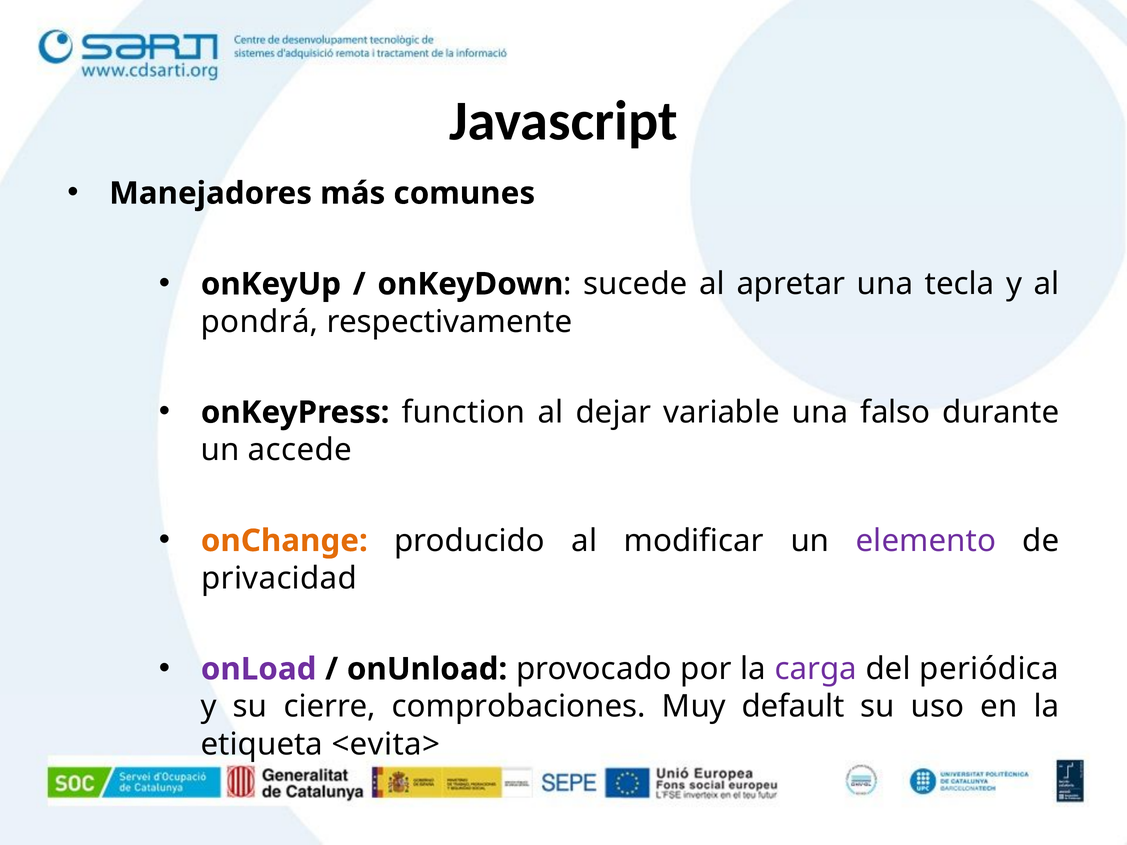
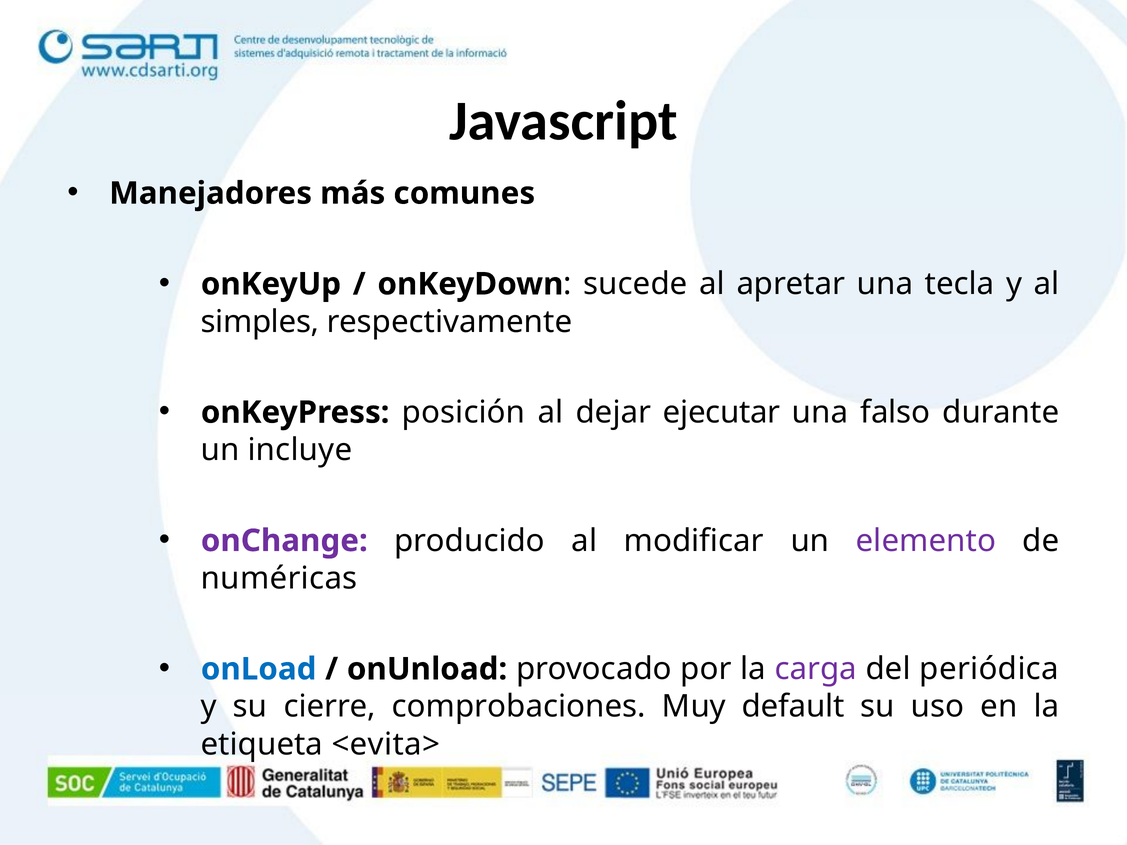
pondrá: pondrá -> simples (260, 322)
function: function -> posición (464, 413)
variable: variable -> ejecutar (722, 413)
accede: accede -> incluye (300, 450)
onChange colour: orange -> purple (284, 541)
privacidad: privacidad -> numéricas (279, 578)
onLoad colour: purple -> blue (259, 669)
